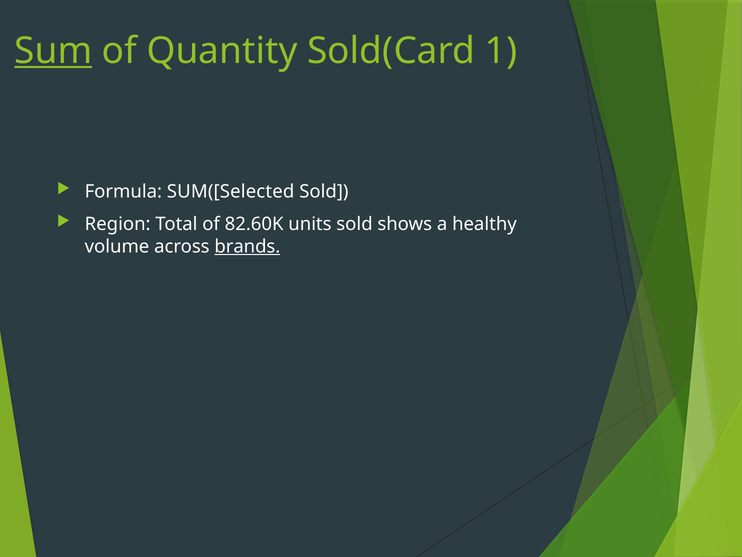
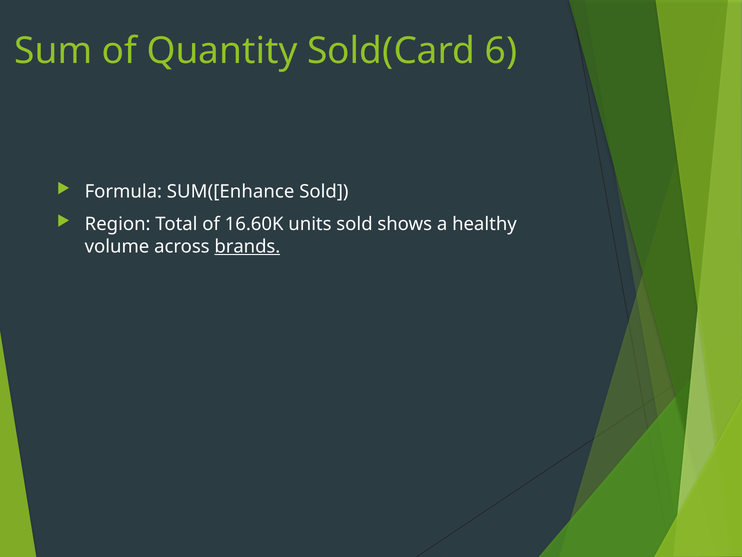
Sum underline: present -> none (53, 51)
1: 1 -> 6 (501, 51)
SUM([Selected: SUM([Selected -> SUM([Enhance (231, 191)
82.60K: 82.60K -> 16.60K (254, 224)
